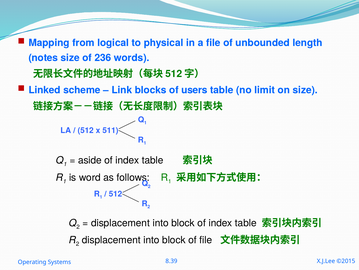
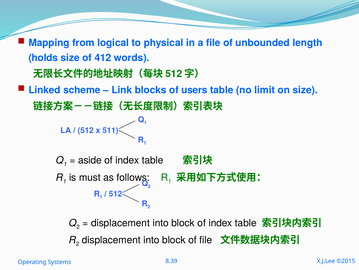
notes: notes -> holds (43, 58)
236: 236 -> 412 (103, 58)
word: word -> must (90, 177)
